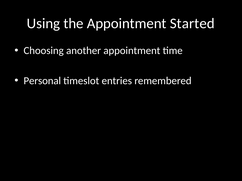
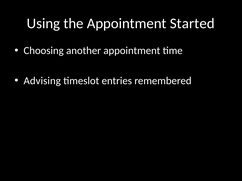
Personal: Personal -> Advising (42, 81)
